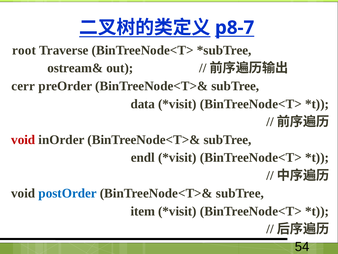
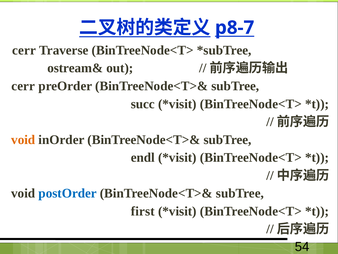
root: root -> cerr (24, 50)
data: data -> succ (143, 104)
void colour: red -> orange (23, 139)
item: item -> first (143, 211)
